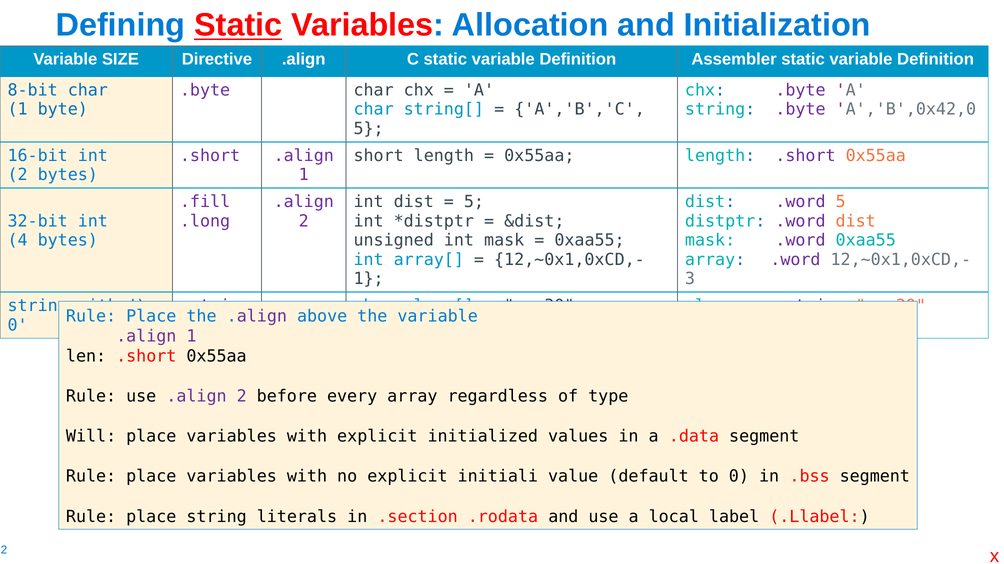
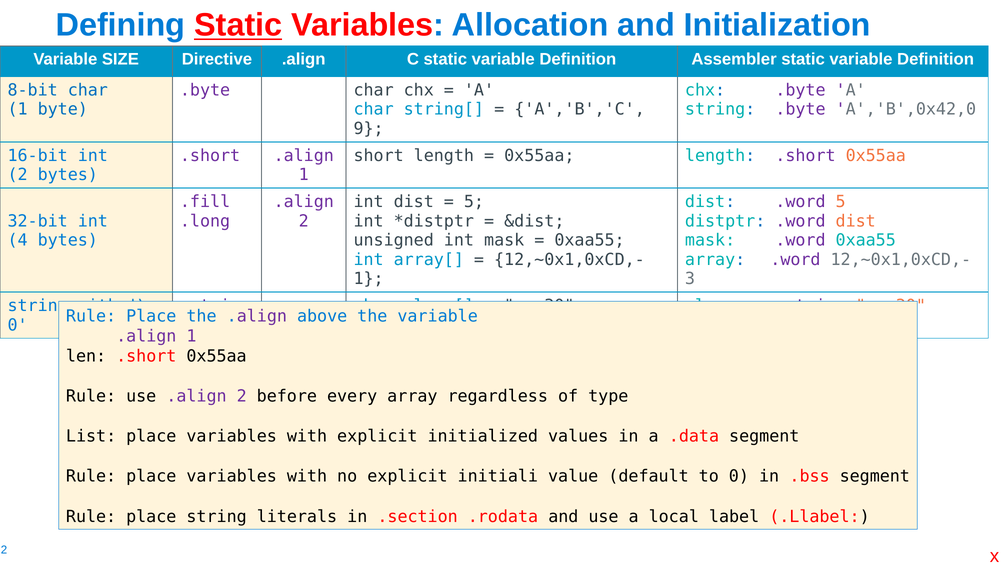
5: 5 -> 9 (369, 129)
Will: Will -> List (91, 437)
